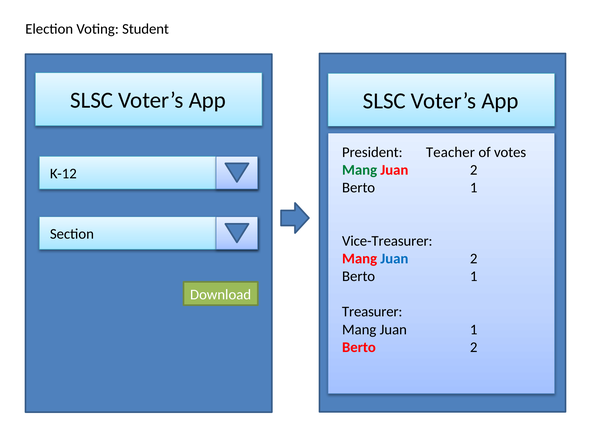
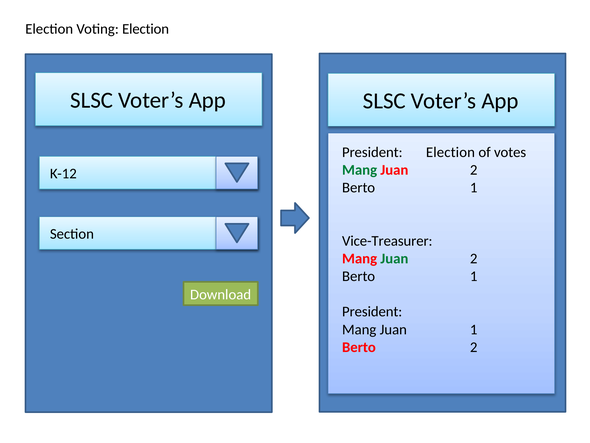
Voting Student: Student -> Election (146, 29)
President Teacher: Teacher -> Election (450, 152)
Juan colour: blue -> green (394, 258)
Treasurer: Treasurer -> President (372, 311)
